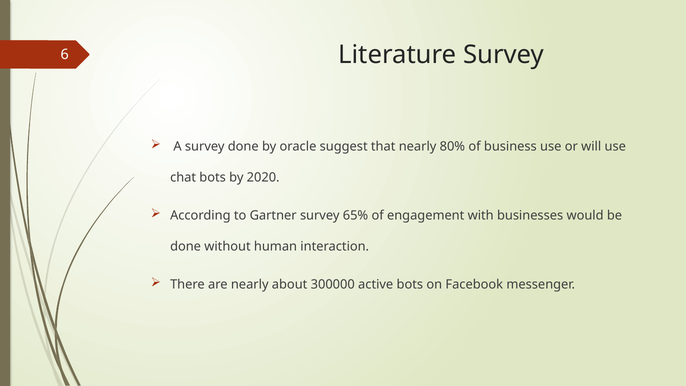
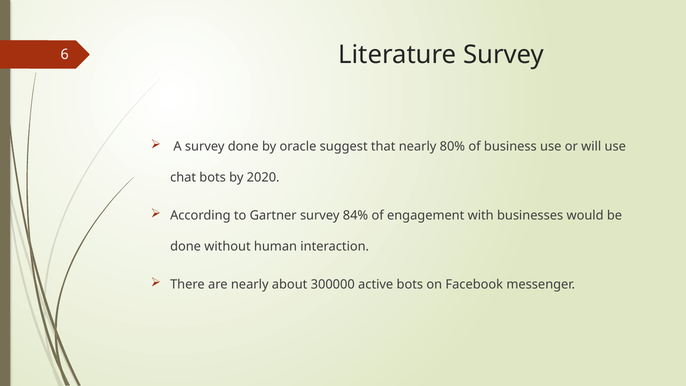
65%: 65% -> 84% (355, 216)
